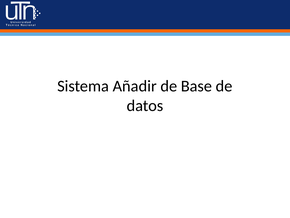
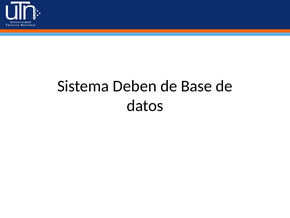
Añadir: Añadir -> Deben (135, 86)
